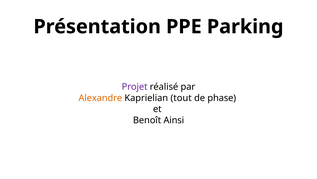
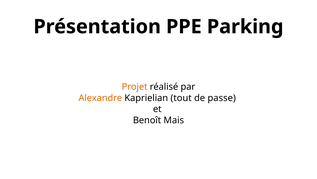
Projet colour: purple -> orange (135, 86)
phase: phase -> passe (222, 98)
Ainsi: Ainsi -> Mais (174, 120)
